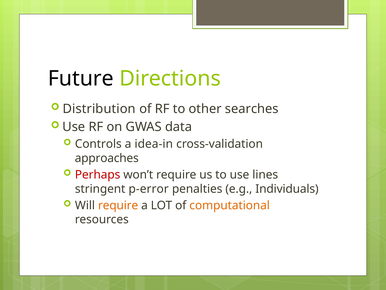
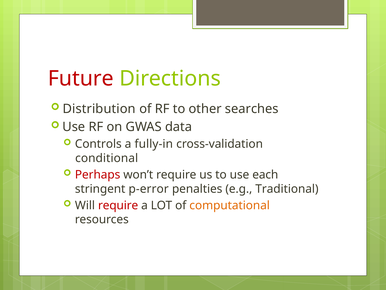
Future colour: black -> red (81, 78)
idea-in: idea-in -> fully-in (154, 144)
approaches: approaches -> conditional (107, 158)
lines: lines -> each (265, 174)
Individuals: Individuals -> Traditional (287, 189)
require colour: orange -> red (118, 205)
